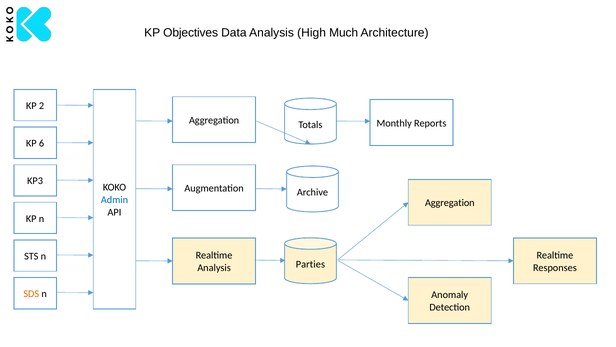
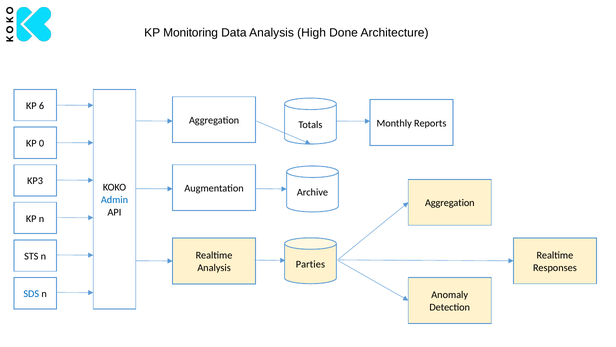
Objectives: Objectives -> Monitoring (191, 33)
Much: Much -> Done (344, 33)
2: 2 -> 6 (42, 106)
6: 6 -> 0 (42, 143)
SDS colour: orange -> blue (31, 294)
